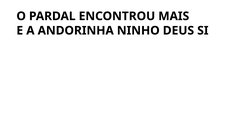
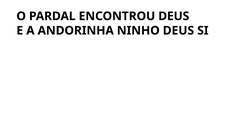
ENCONTROU MAIS: MAIS -> DEUS (174, 16)
